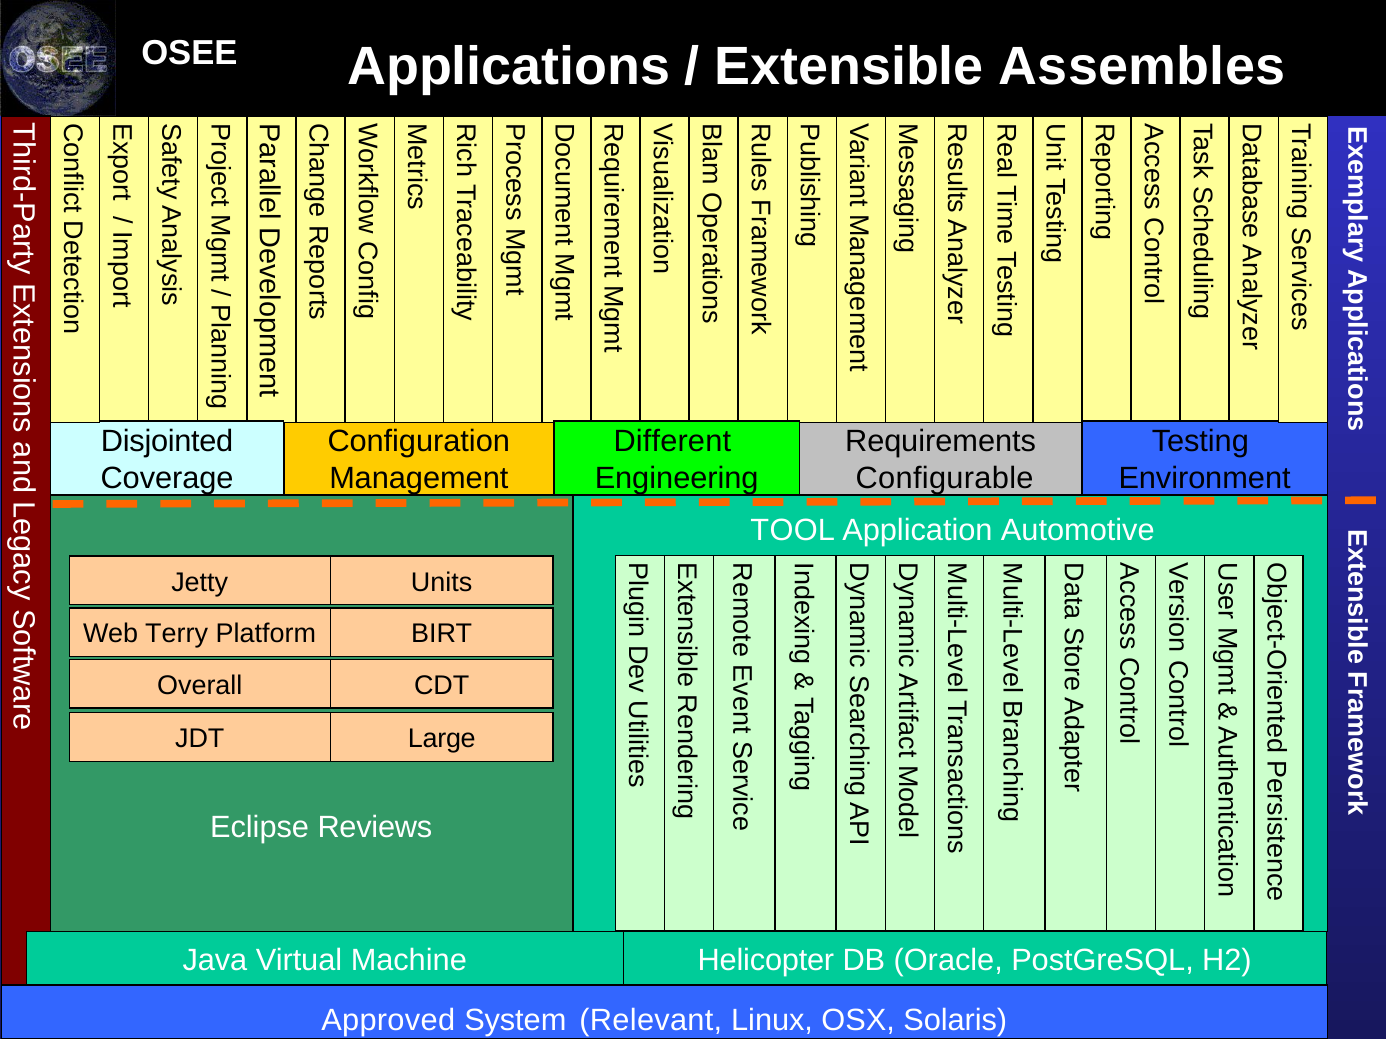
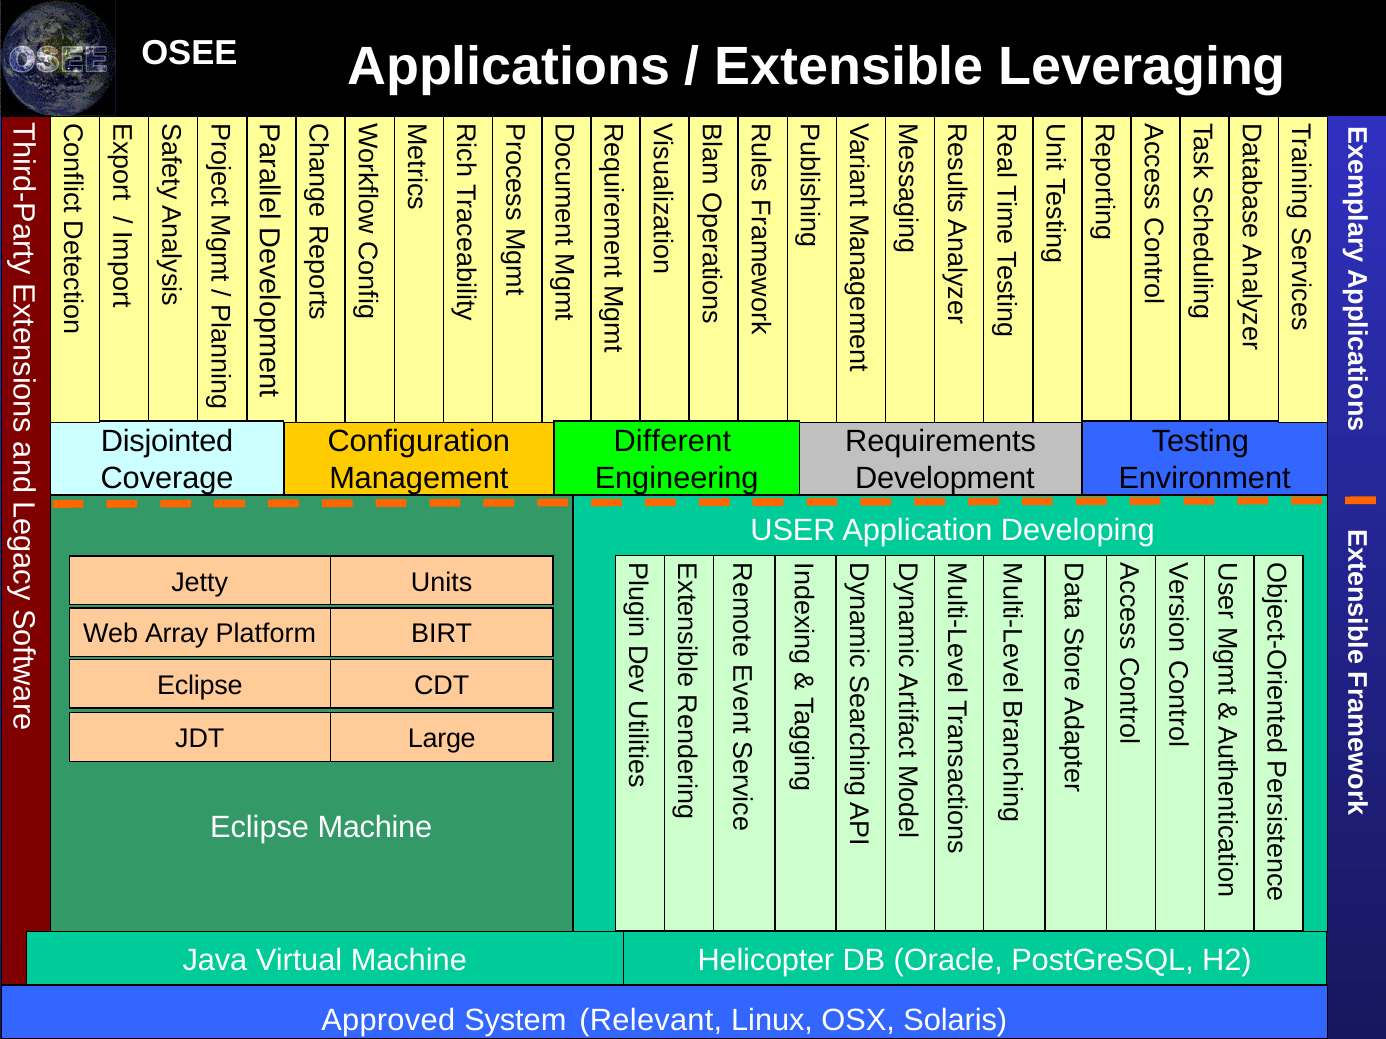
Assembles: Assembles -> Leveraging (1142, 67)
Configurable: Configurable -> Development (945, 479)
TOOL: TOOL -> USER (793, 530)
Automotive: Automotive -> Developing (1078, 530)
Terry: Terry -> Array (177, 634)
Overall: Overall -> Eclipse (200, 686)
Eclipse Reviews: Reviews -> Machine (375, 828)
